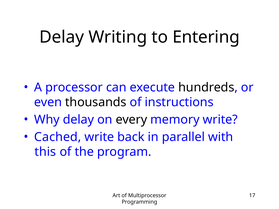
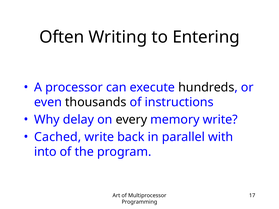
Delay: Delay -> Often (62, 37)
this: this -> into (45, 152)
